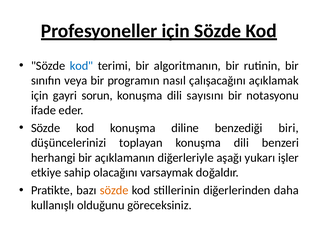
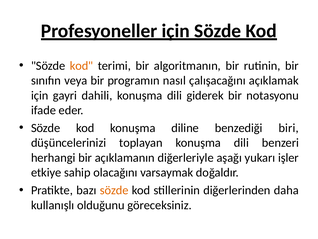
kod colour: blue -> orange (82, 66)
sorun: sorun -> dahili (97, 95)
sayısını: sayısını -> giderek (205, 95)
